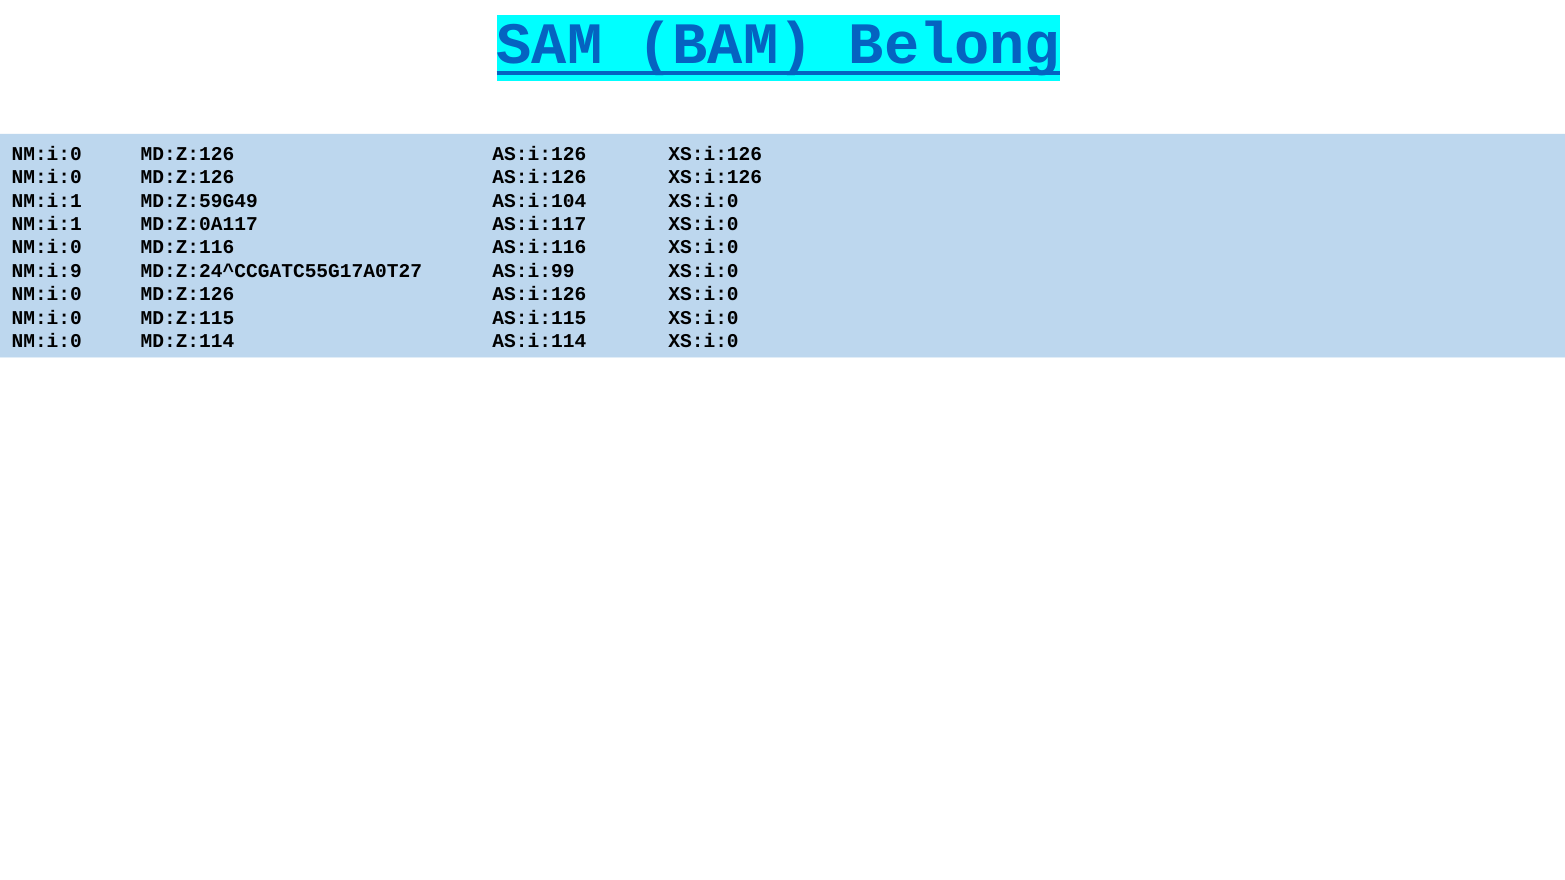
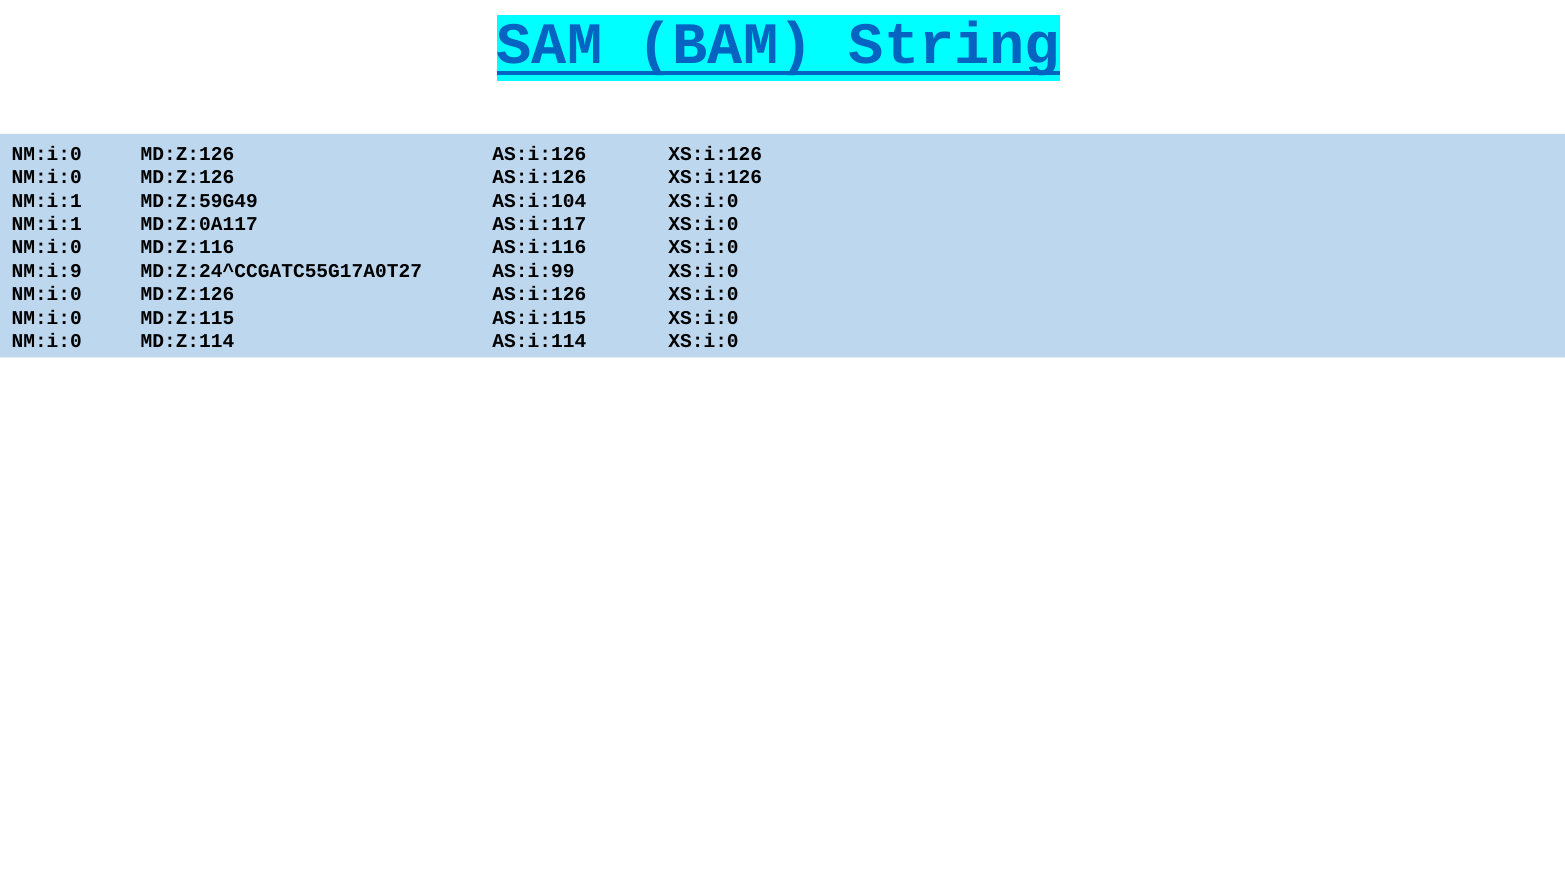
Belong: Belong -> String (954, 44)
